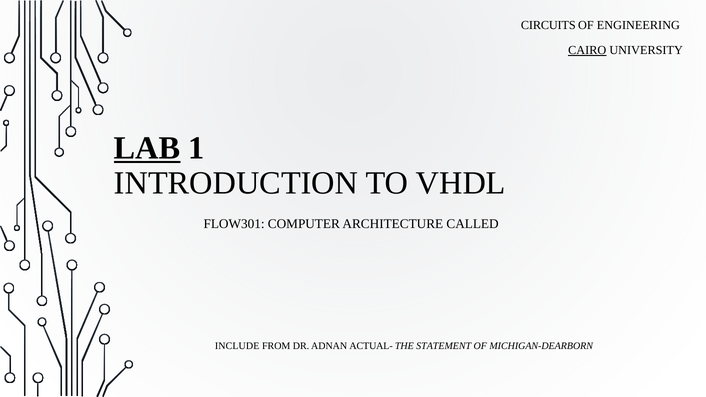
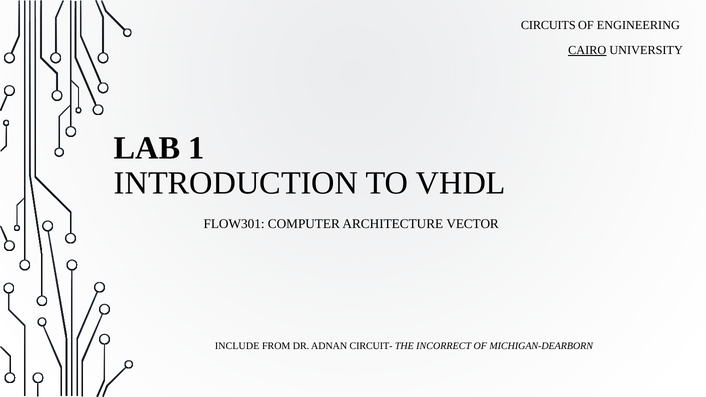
LAB underline: present -> none (147, 148)
CALLED: CALLED -> VECTOR (473, 224)
ACTUAL-: ACTUAL- -> CIRCUIT- (371, 346)
STATEMENT: STATEMENT -> INCORRECT (444, 346)
